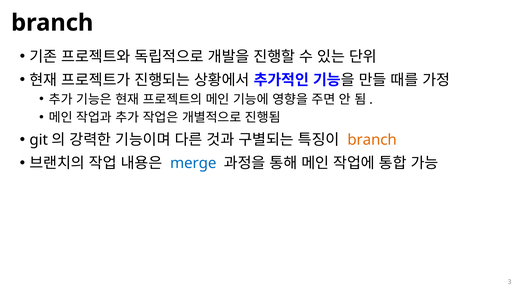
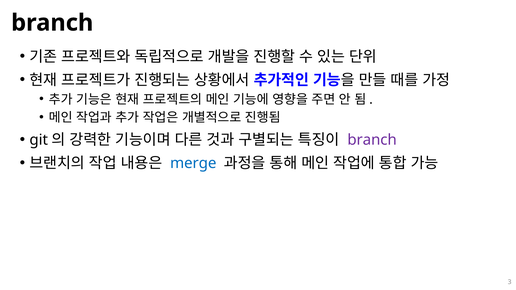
branch colour: orange -> purple (372, 140)
